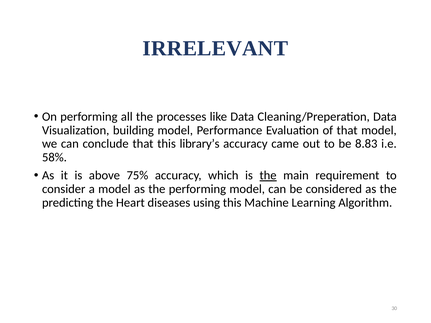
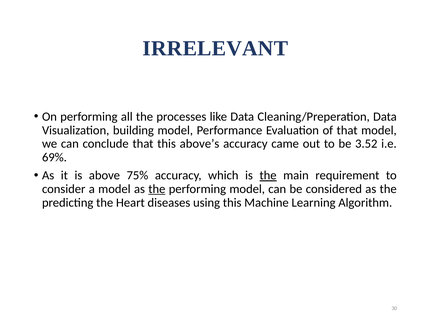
library’s: library’s -> above’s (200, 144)
8.83: 8.83 -> 3.52 (366, 144)
58%: 58% -> 69% (54, 157)
the underline: none -> present (157, 189)
